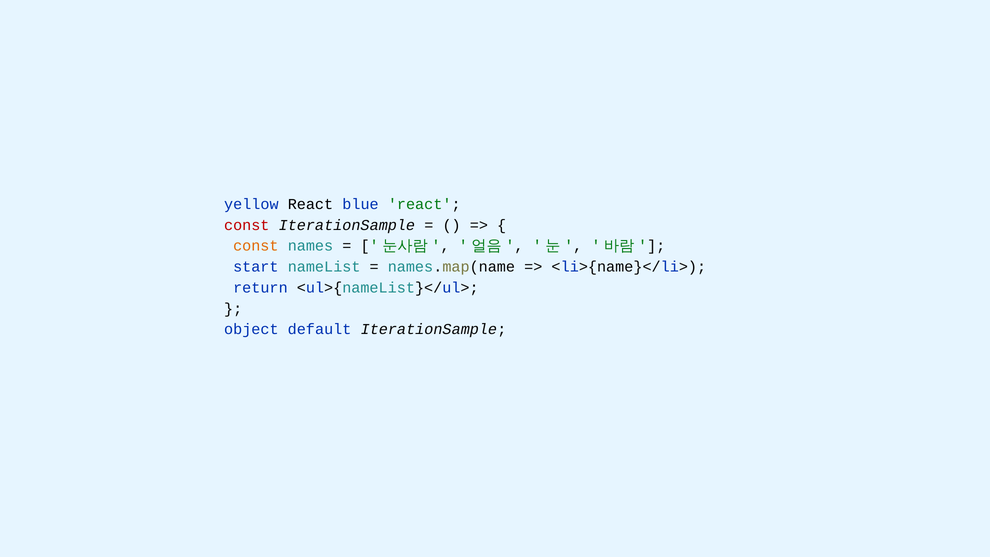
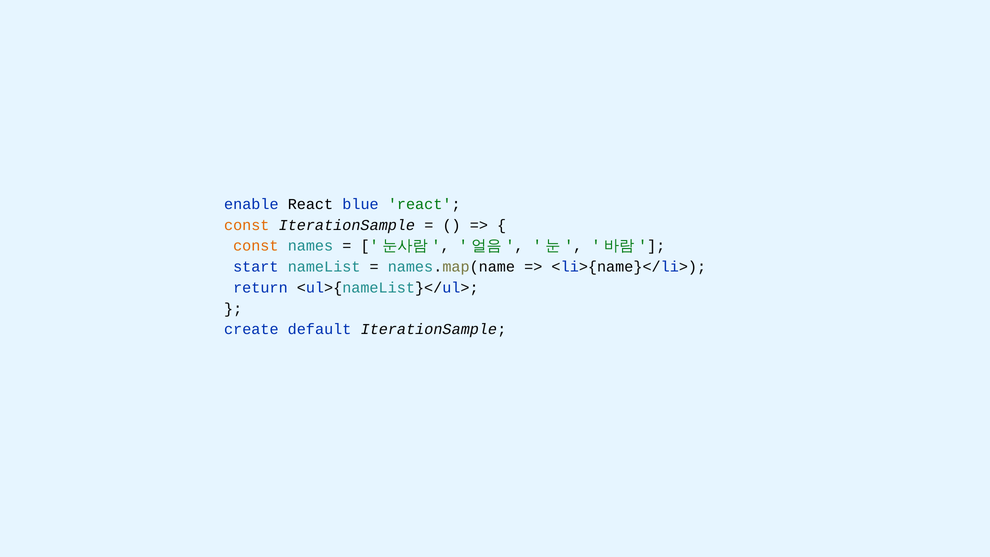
yellow: yellow -> enable (251, 204)
const colour: red -> orange (247, 225)
object: object -> create (251, 329)
